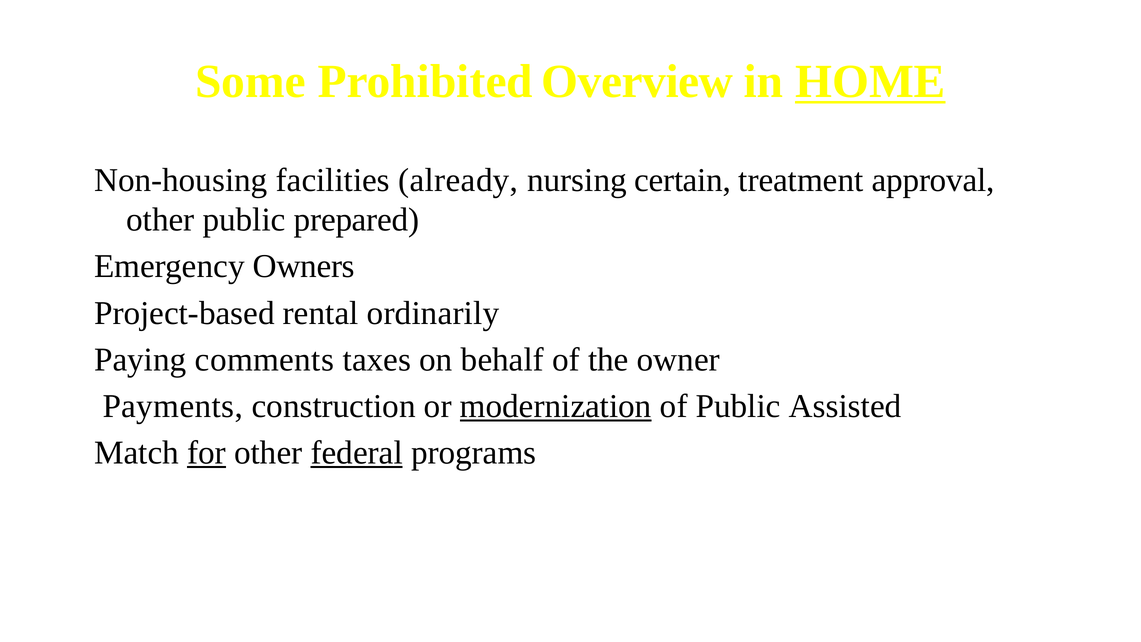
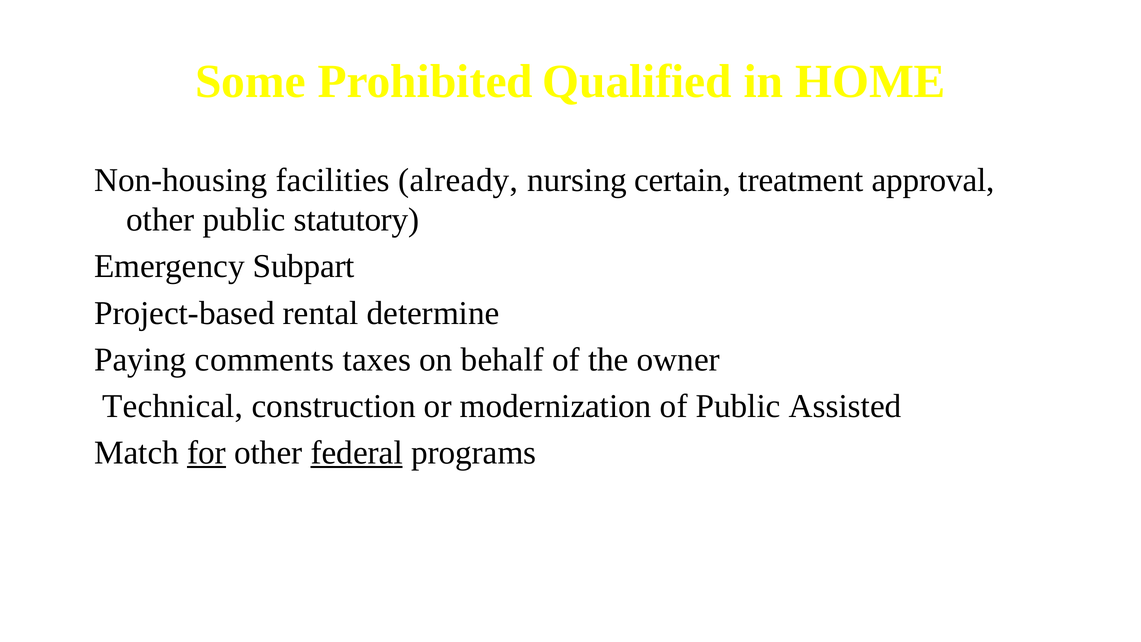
Overview: Overview -> Qualified (637, 82)
HOME underline: present -> none (870, 82)
prepared: prepared -> statutory (357, 220)
Owners: Owners -> Subpart (304, 266)
ordinarily: ordinarily -> determine (433, 313)
Payments: Payments -> Technical (173, 406)
modernization underline: present -> none (556, 406)
